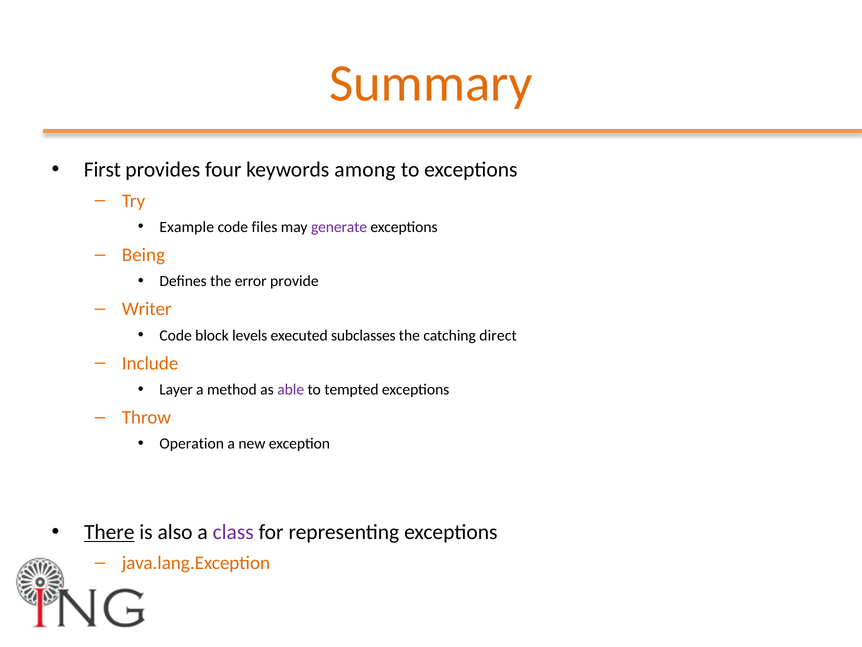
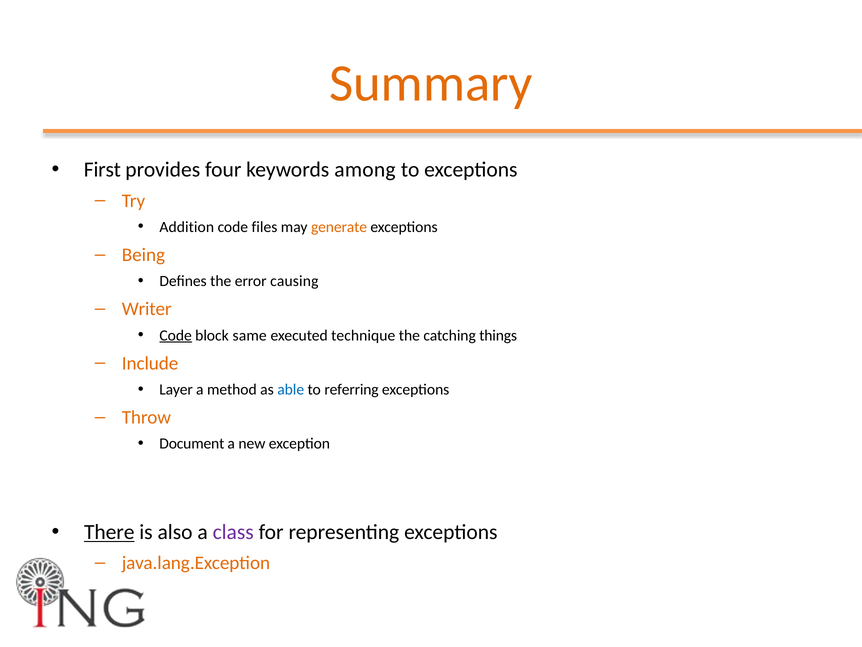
Example: Example -> Addition (187, 227)
generate colour: purple -> orange (339, 227)
provide: provide -> causing (294, 281)
Code underline: none -> present (176, 335)
levels: levels -> same (250, 335)
subclasses: subclasses -> technique (363, 335)
direct: direct -> things (498, 335)
able colour: purple -> blue (291, 389)
tempted: tempted -> referring (352, 389)
Operation: Operation -> Document (192, 443)
